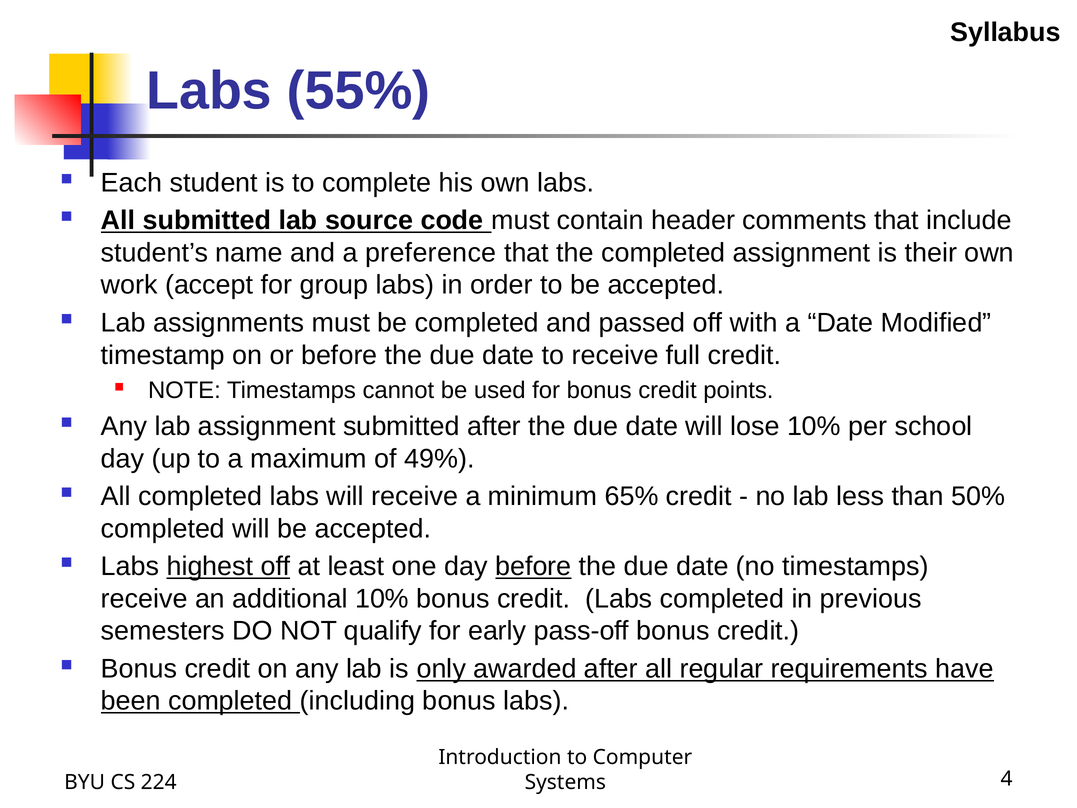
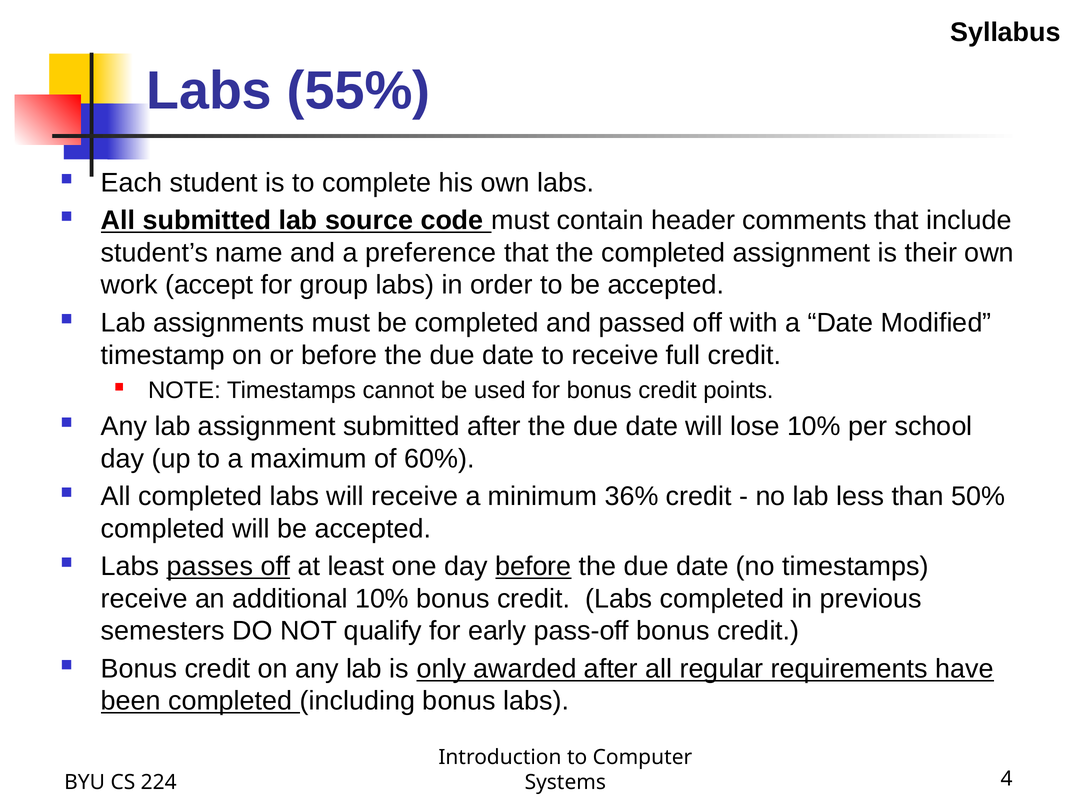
49%: 49% -> 60% (439, 459)
65%: 65% -> 36% (632, 496)
highest: highest -> passes (210, 566)
